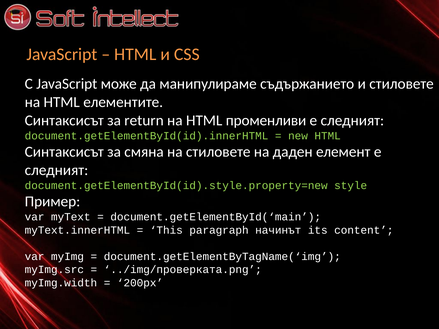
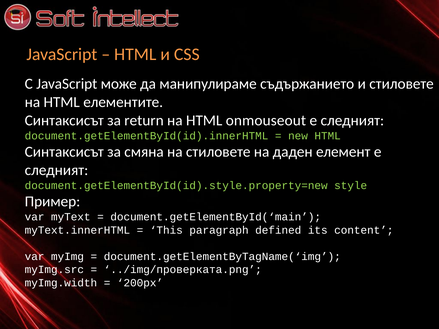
променливи: променливи -> onmouseout (266, 121)
начинът: начинът -> defined (278, 230)
